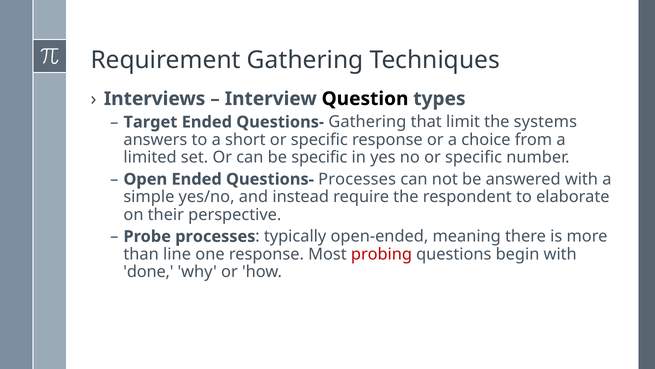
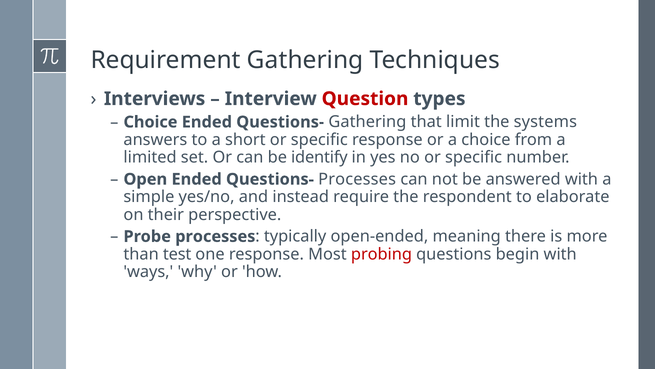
Question colour: black -> red (365, 99)
Target: Target -> Choice (150, 122)
be specific: specific -> identify (319, 157)
line: line -> test (177, 254)
done: done -> ways (148, 272)
